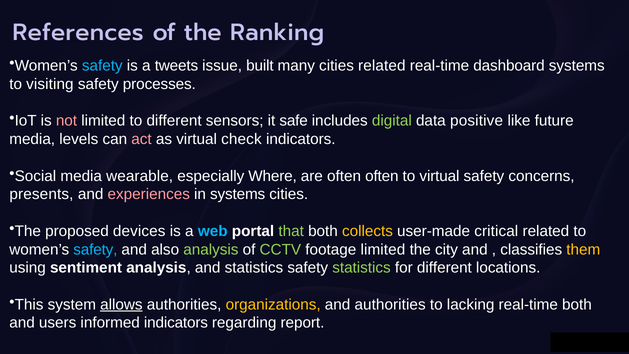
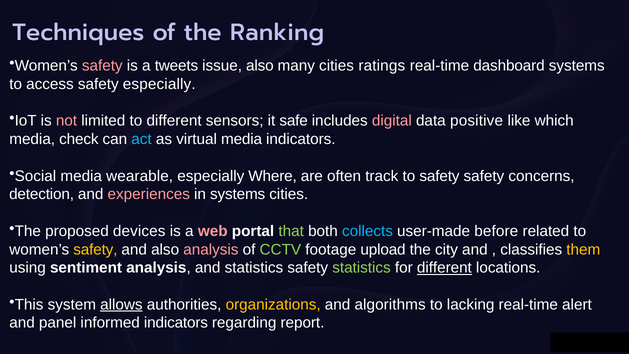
References: References -> Techniques (78, 33)
safety colour: light blue -> pink (102, 66)
issue built: built -> also (260, 66)
cities related: related -> ratings (382, 66)
visiting: visiting -> access (50, 84)
safety processes: processes -> especially (159, 84)
digital colour: light green -> pink (392, 121)
future: future -> which (554, 121)
levels: levels -> check (79, 139)
act colour: pink -> light blue (142, 139)
virtual check: check -> media (242, 139)
often often: often -> track (382, 176)
to virtual: virtual -> safety (439, 176)
presents: presents -> detection (42, 194)
web colour: light blue -> pink (213, 231)
collects colour: yellow -> light blue (367, 231)
critical: critical -> before (496, 231)
safety colour: light blue -> yellow (95, 249)
analysis colour: light green -> pink (211, 249)
footage limited: limited -> upload (383, 249)
different underline: none -> present (444, 268)
and authorities: authorities -> algorithms (390, 304)
real-time both: both -> alert (577, 304)
users: users -> panel (58, 323)
